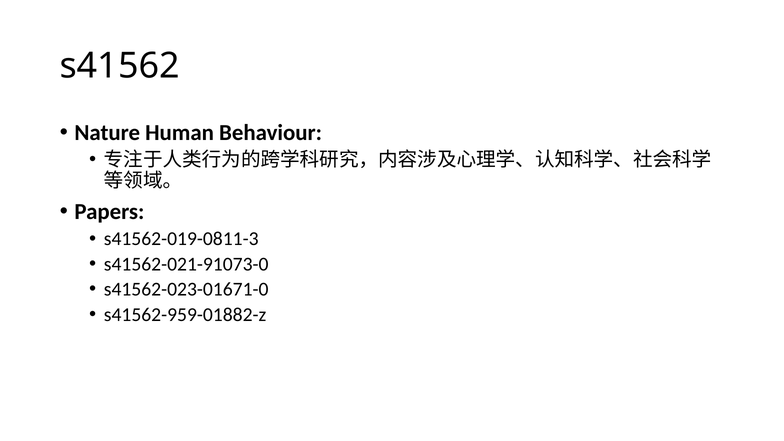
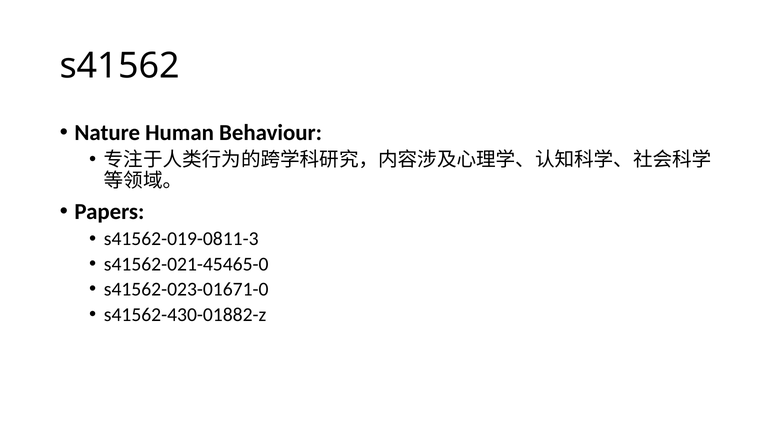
s41562-021-91073-0: s41562-021-91073-0 -> s41562-021-45465-0 (186, 264)
s41562-959-01882-z: s41562-959-01882-z -> s41562-430-01882-z (185, 315)
